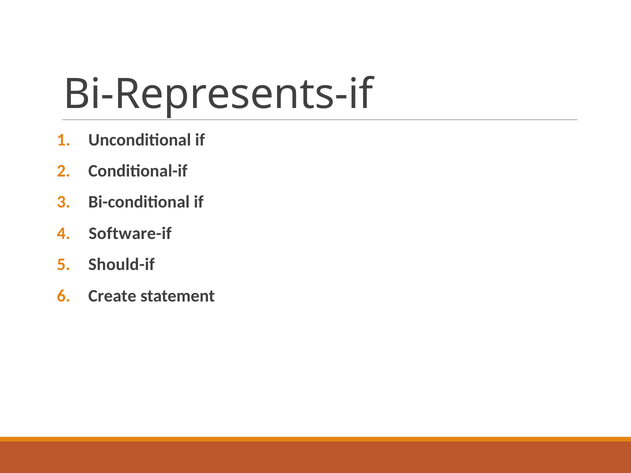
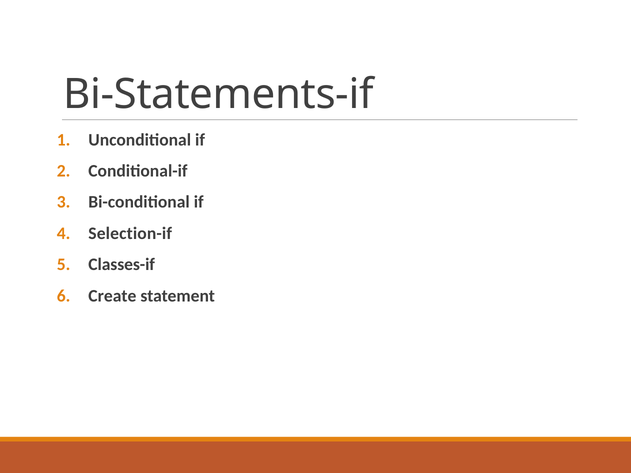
Bi-Represents-if: Bi-Represents-if -> Bi-Statements-if (218, 94)
Software-if: Software-if -> Selection-if (130, 233)
Should-if: Should-if -> Classes-if (122, 265)
